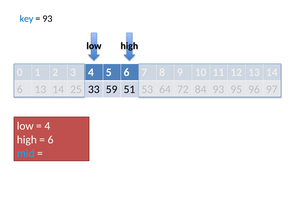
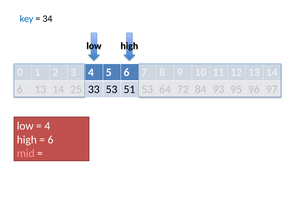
93: 93 -> 34 (47, 19)
33 59: 59 -> 53 (112, 89)
mid colour: light blue -> pink (26, 154)
